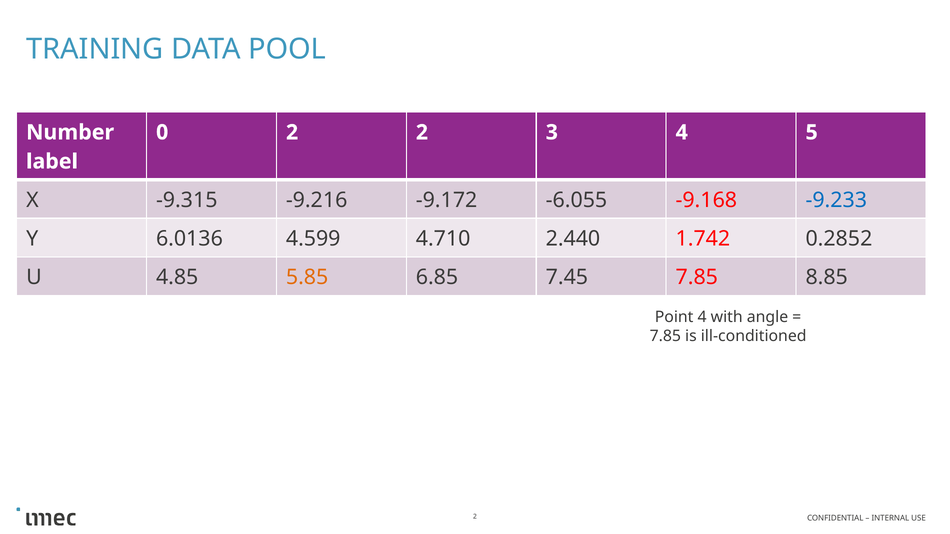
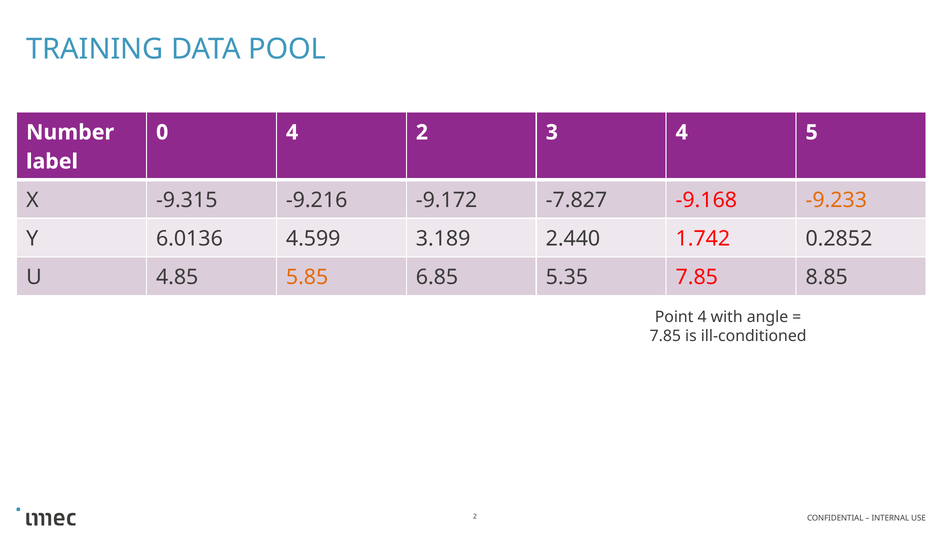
0 2: 2 -> 4 (292, 132)
-6.055: -6.055 -> -7.827 (576, 200)
-9.233 colour: blue -> orange (836, 200)
4.710: 4.710 -> 3.189 (443, 239)
7.45: 7.45 -> 5.35 (567, 278)
